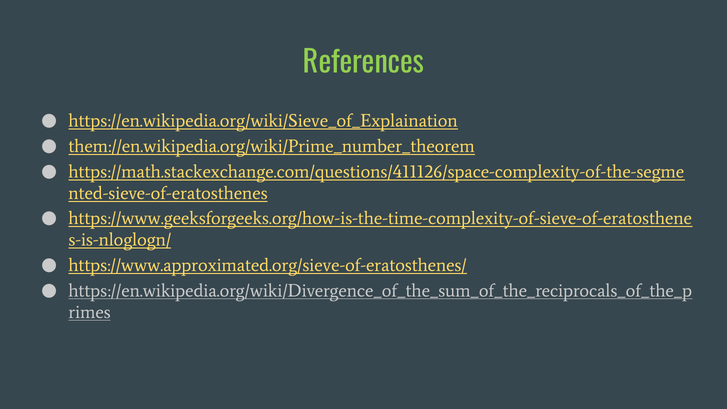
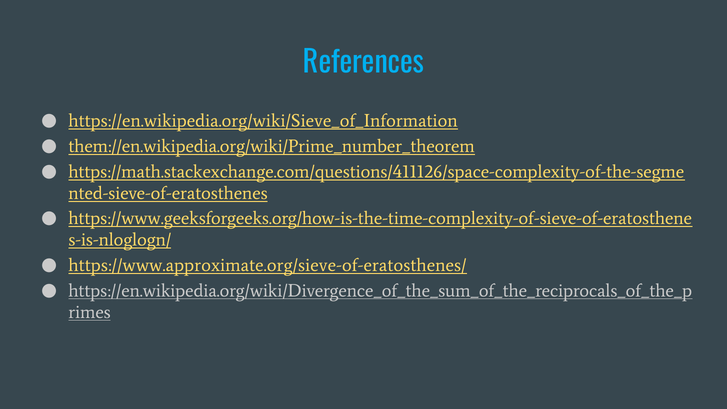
References colour: light green -> light blue (364, 63)
https://en.wikipedia.org/wiki/Sieve_of_Explaination: https://en.wikipedia.org/wiki/Sieve_of_Explaination -> https://en.wikipedia.org/wiki/Sieve_of_Information (263, 121)
https://www.approximated.org/sieve-of-eratosthenes/: https://www.approximated.org/sieve-of-eratosthenes/ -> https://www.approximate.org/sieve-of-eratosthenes/ (267, 265)
